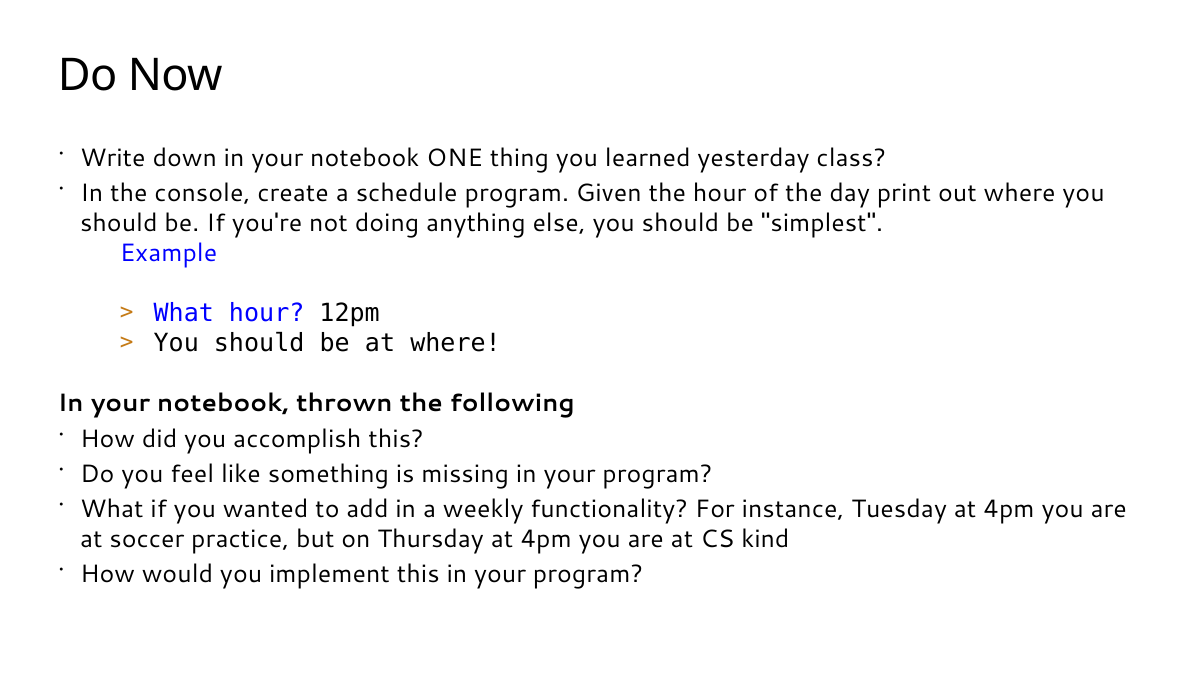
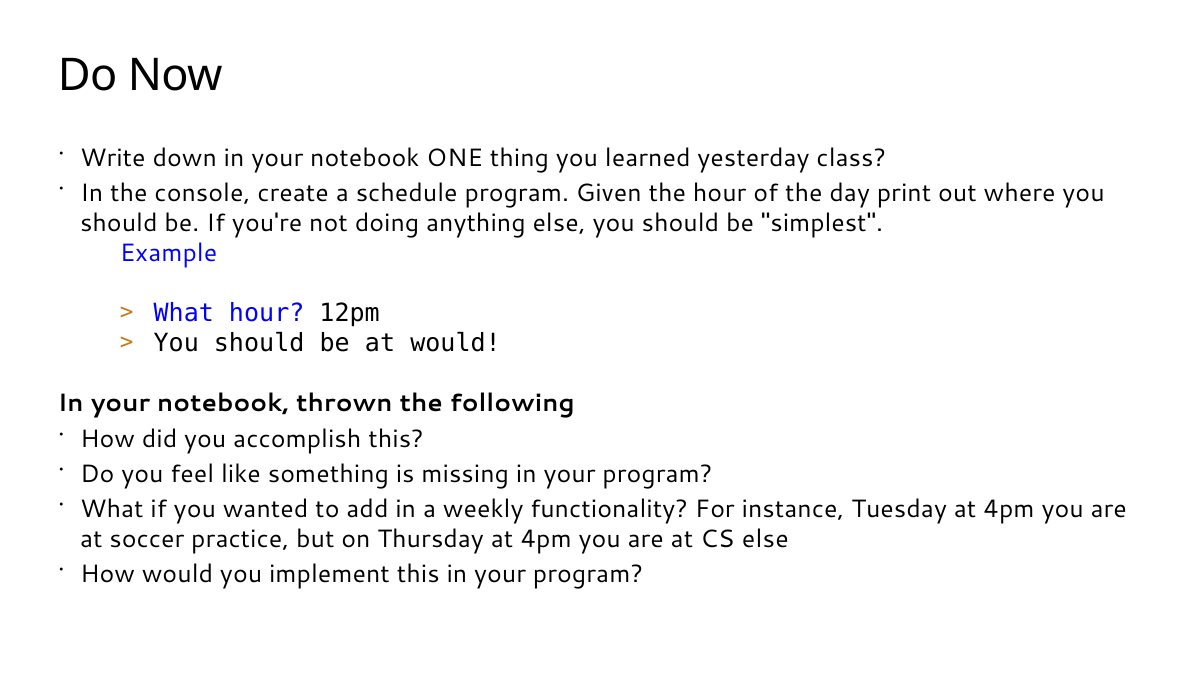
at where: where -> would (456, 343)
CS kind: kind -> else (765, 539)
